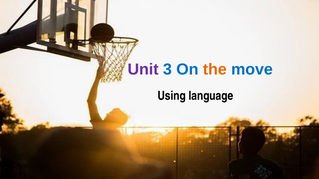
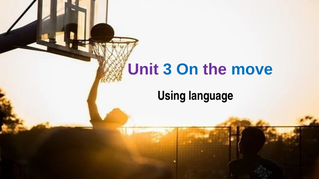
the colour: orange -> purple (215, 69)
